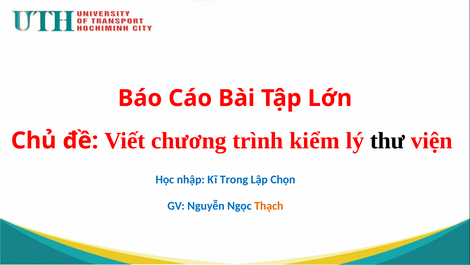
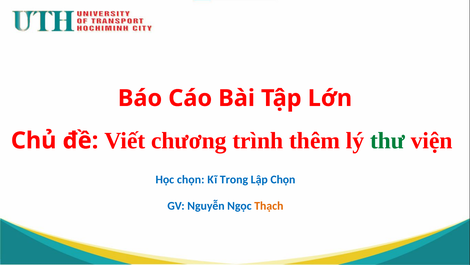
kiểm: kiểm -> thêm (315, 140)
thư colour: black -> green (388, 140)
Học nhập: nhập -> chọn (191, 179)
